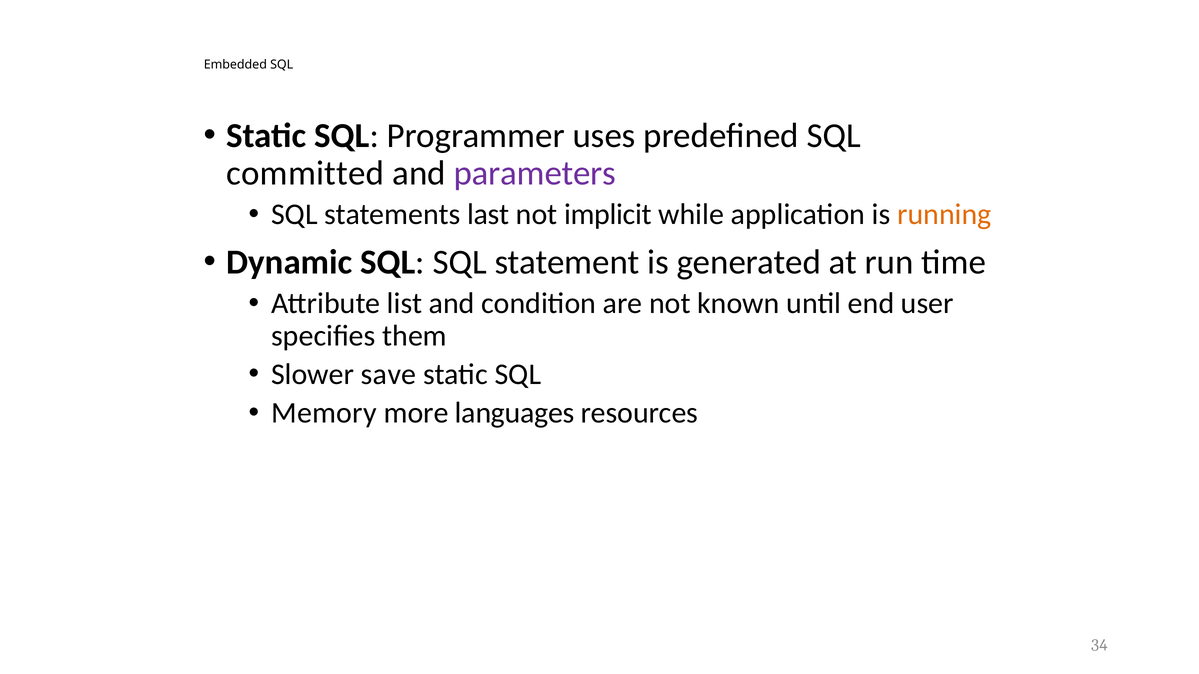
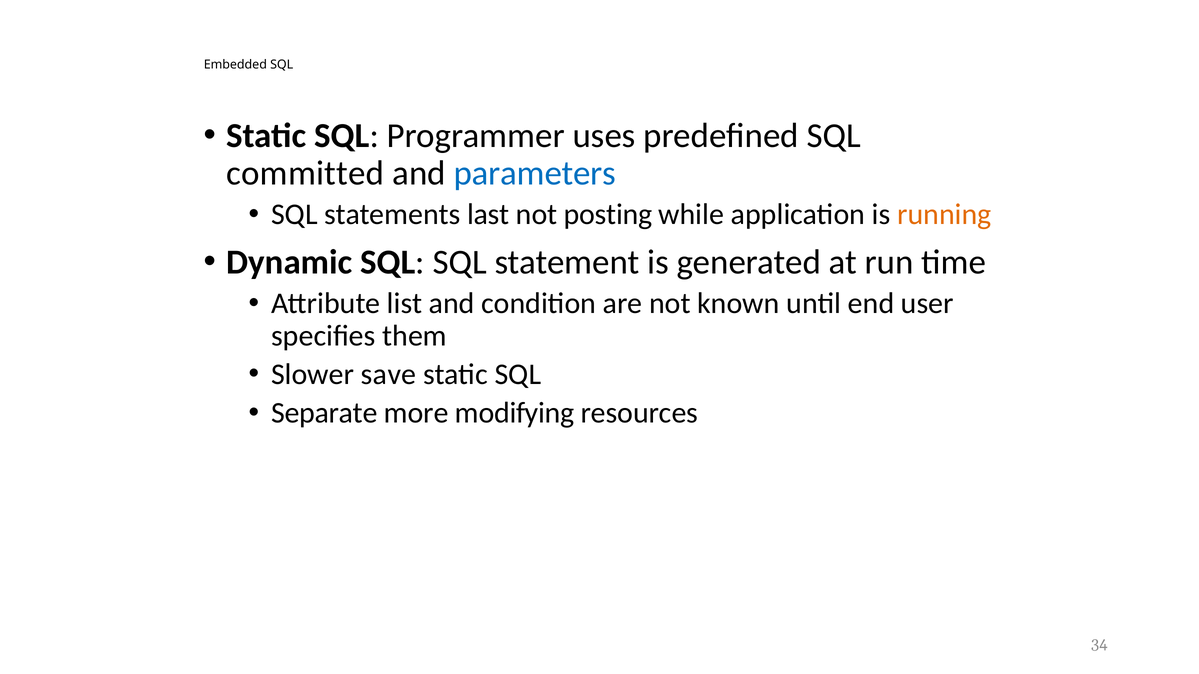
parameters colour: purple -> blue (535, 173)
implicit: implicit -> posting (608, 215)
Memory: Memory -> Separate (324, 413)
languages: languages -> modifying (515, 413)
